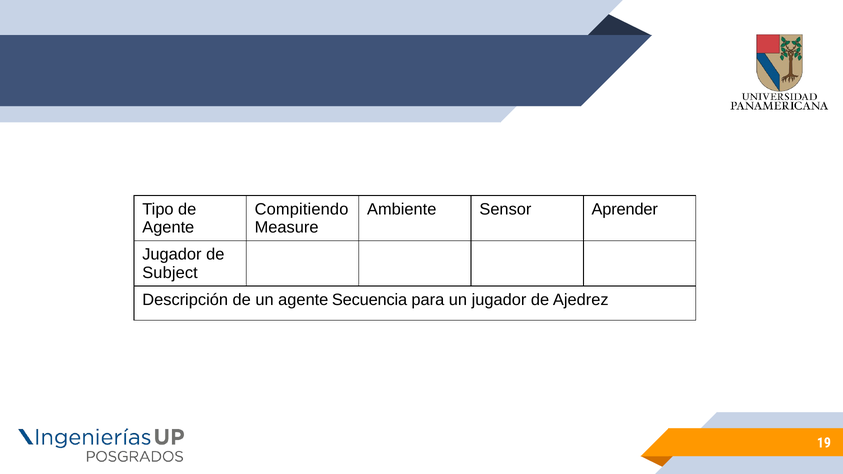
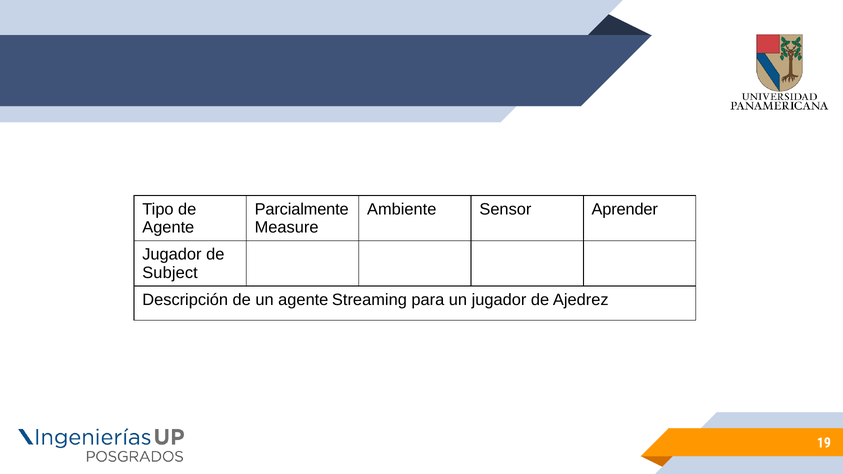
Compitiendo: Compitiendo -> Parcialmente (302, 209)
Secuencia: Secuencia -> Streaming (369, 300)
